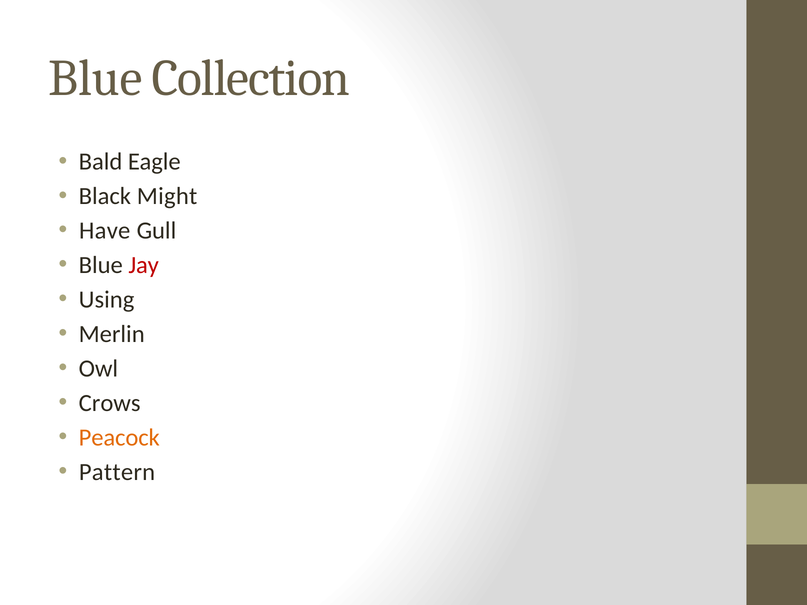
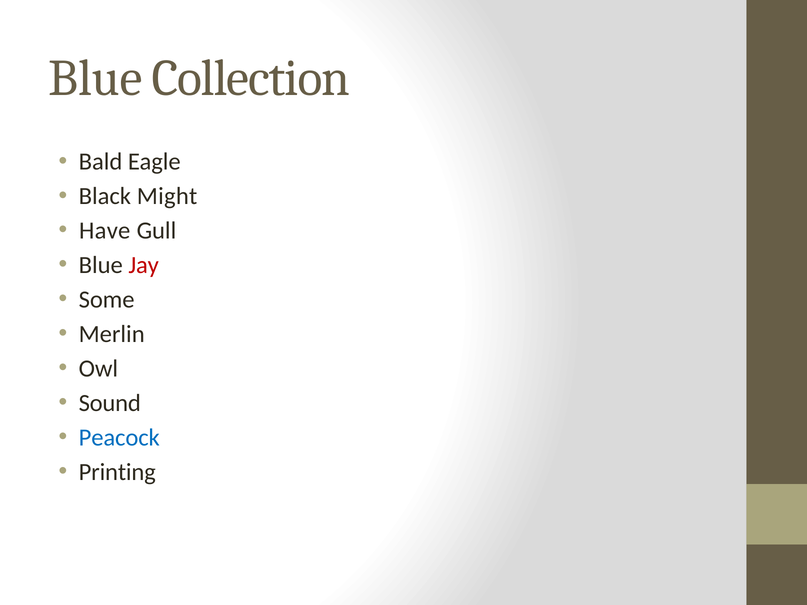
Using: Using -> Some (107, 300)
Crows: Crows -> Sound (110, 403)
Peacock colour: orange -> blue (119, 438)
Pattern: Pattern -> Printing (117, 472)
